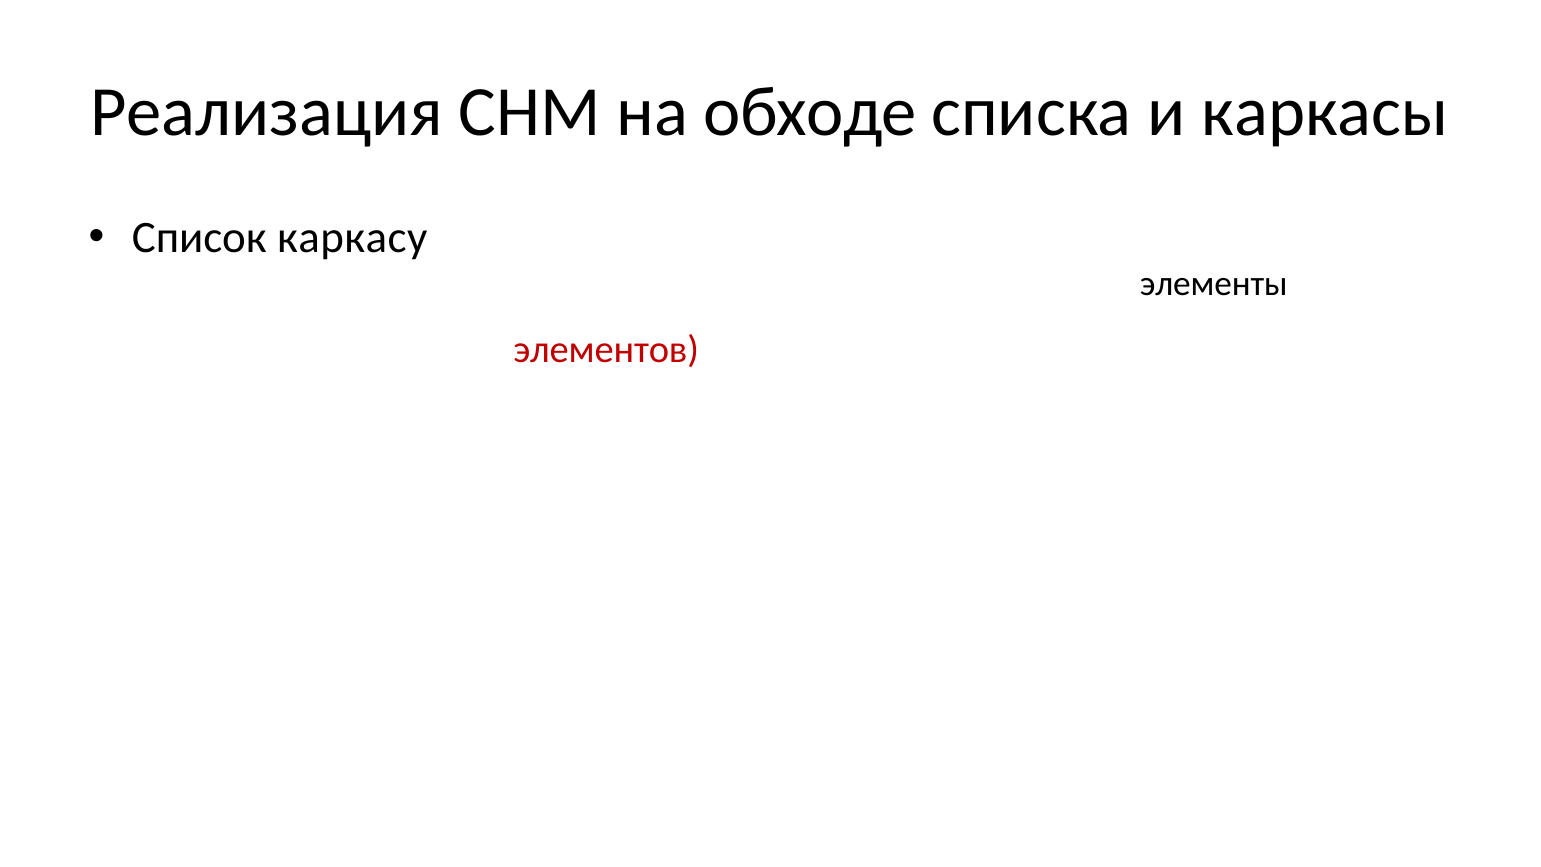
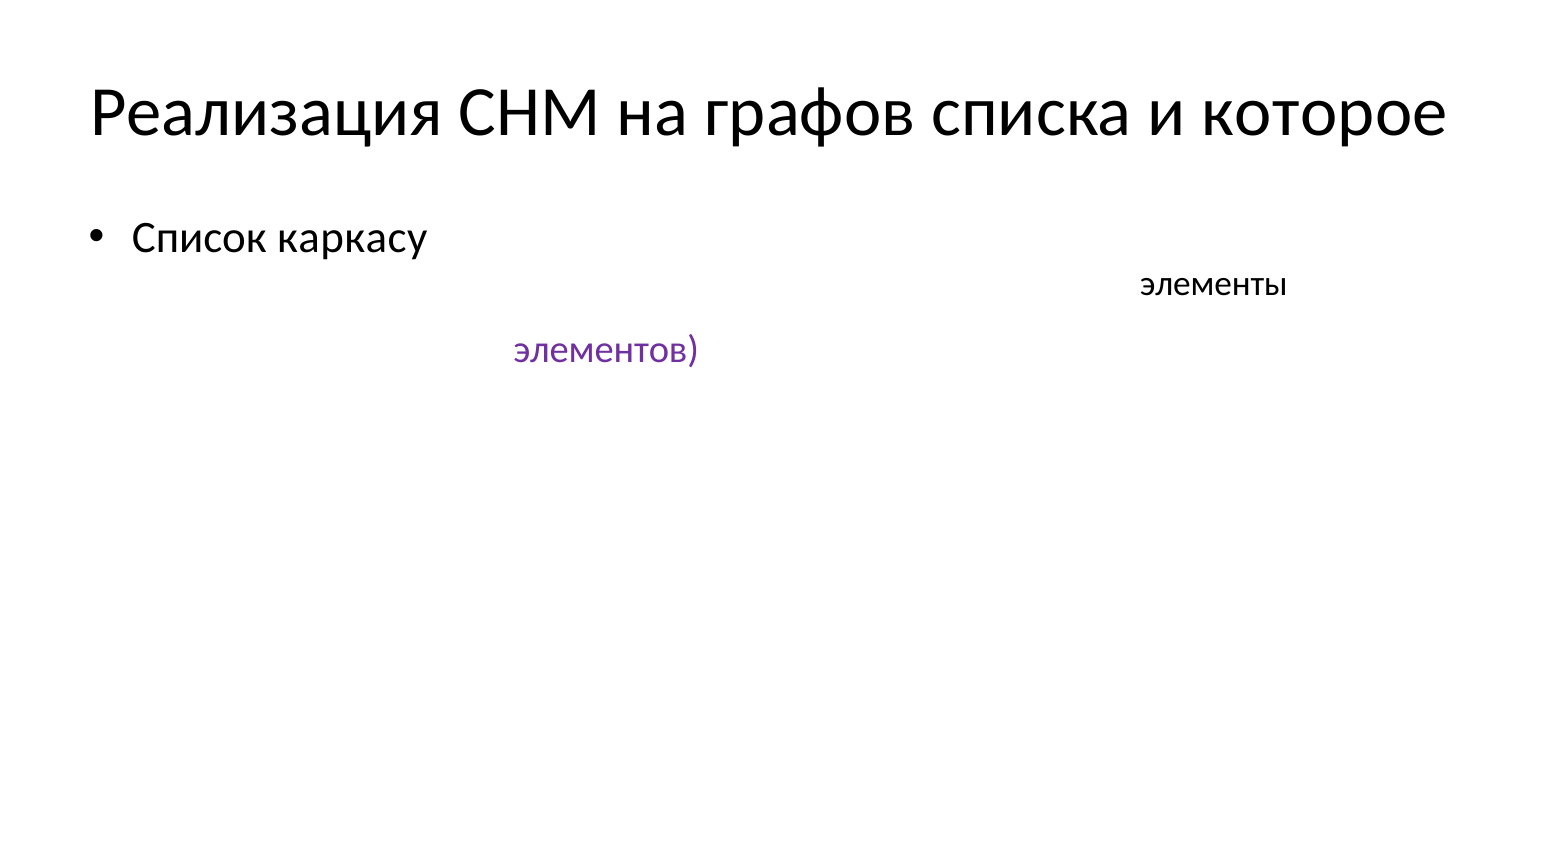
обходе: обходе -> графов (810, 112)
каркасы: каркасы -> которое (1325, 112)
элементов colour: red -> purple (606, 349)
